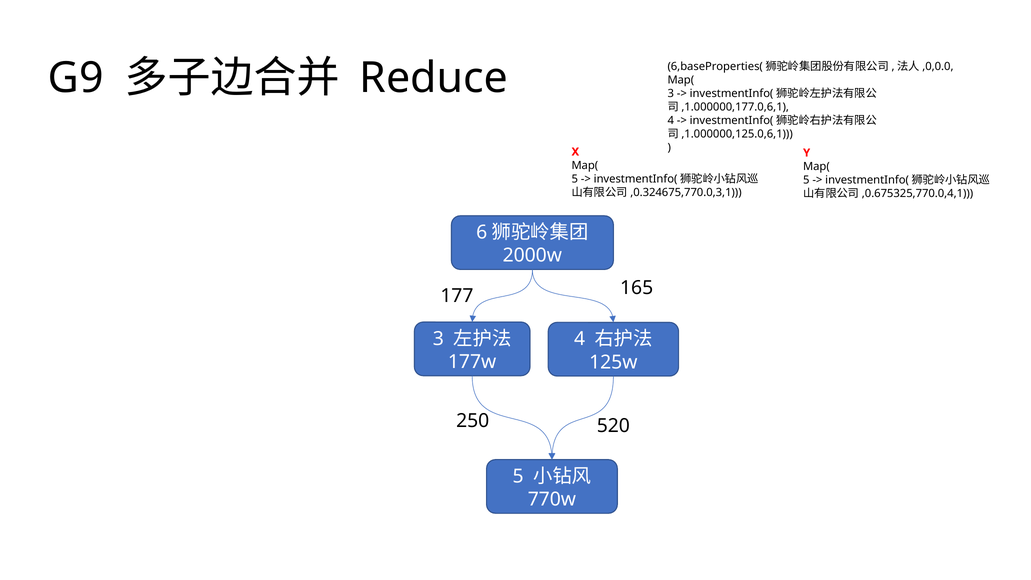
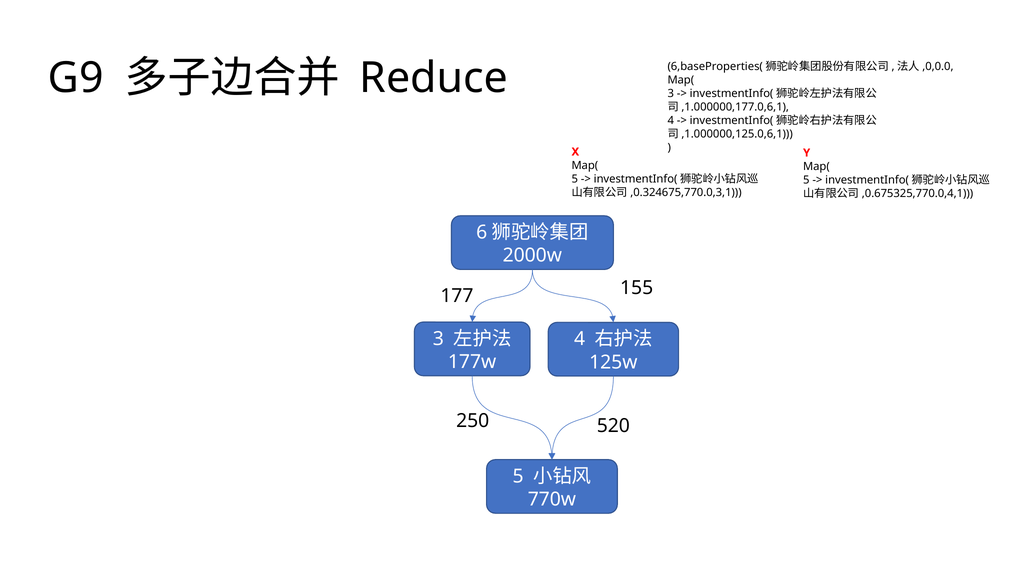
165: 165 -> 155 (637, 288)
